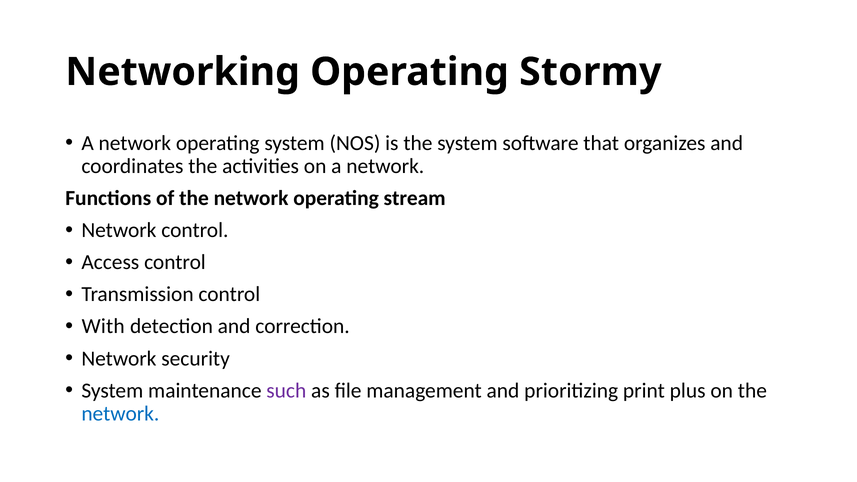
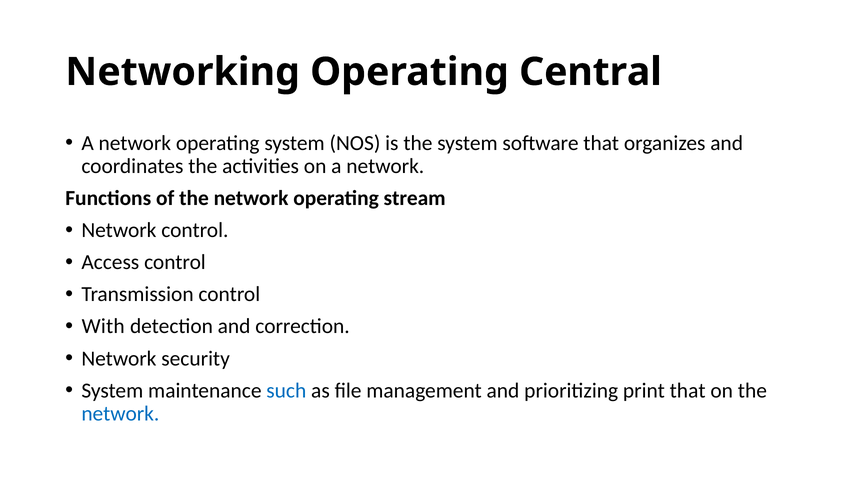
Stormy: Stormy -> Central (591, 72)
such colour: purple -> blue (286, 391)
print plus: plus -> that (688, 391)
